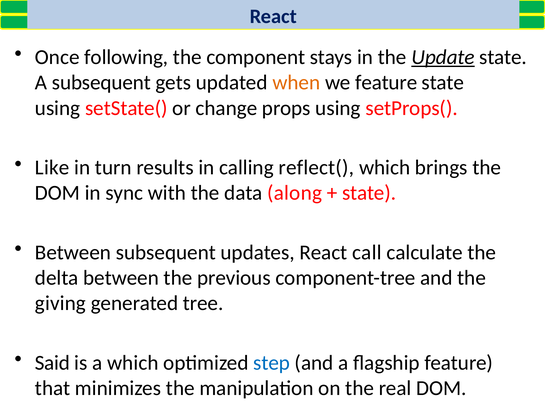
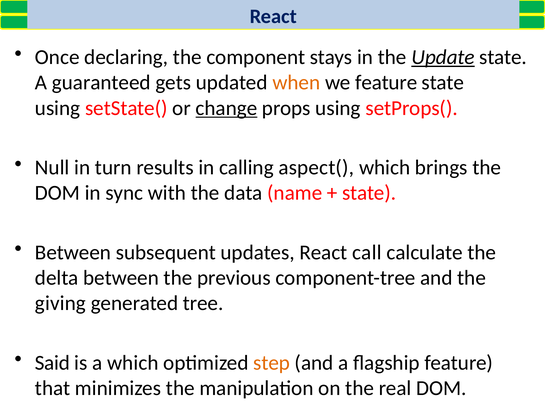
following: following -> declaring (126, 57)
A subsequent: subsequent -> guaranteed (101, 83)
change underline: none -> present (226, 108)
Like: Like -> Null (52, 167)
reflect(: reflect( -> aspect( (316, 167)
along: along -> name (295, 193)
step colour: blue -> orange (272, 362)
